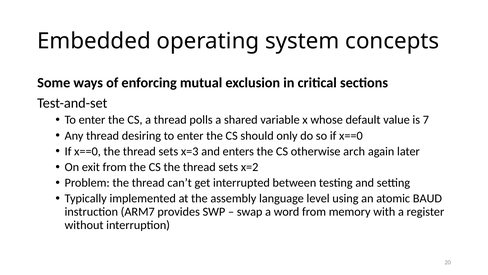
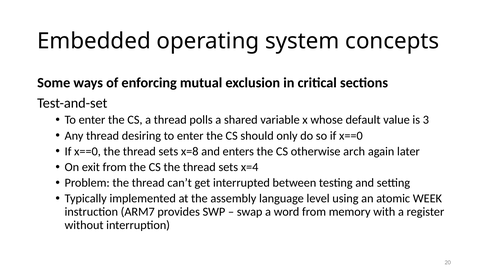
7: 7 -> 3 (426, 120)
x=3: x=3 -> x=8 (190, 151)
x=2: x=2 -> x=4 (250, 167)
BAUD: BAUD -> WEEK (427, 198)
